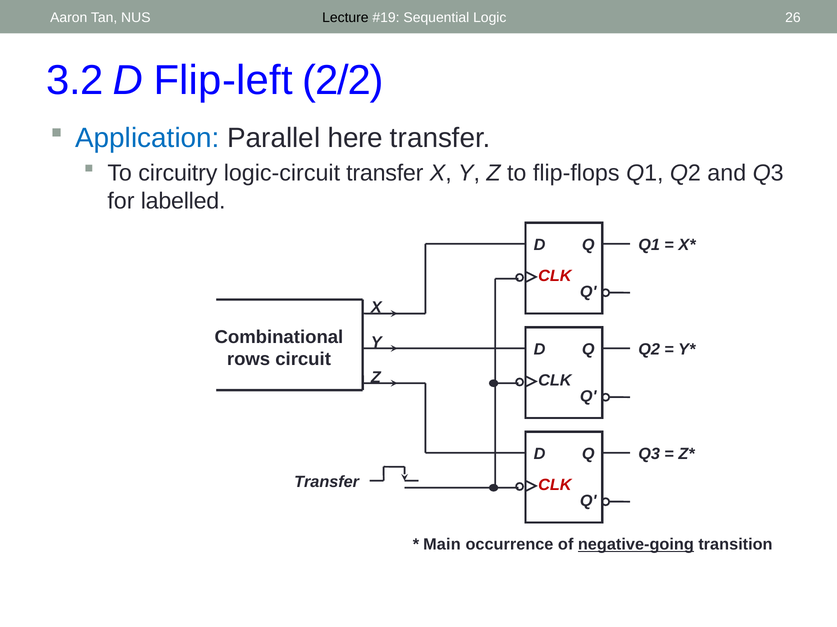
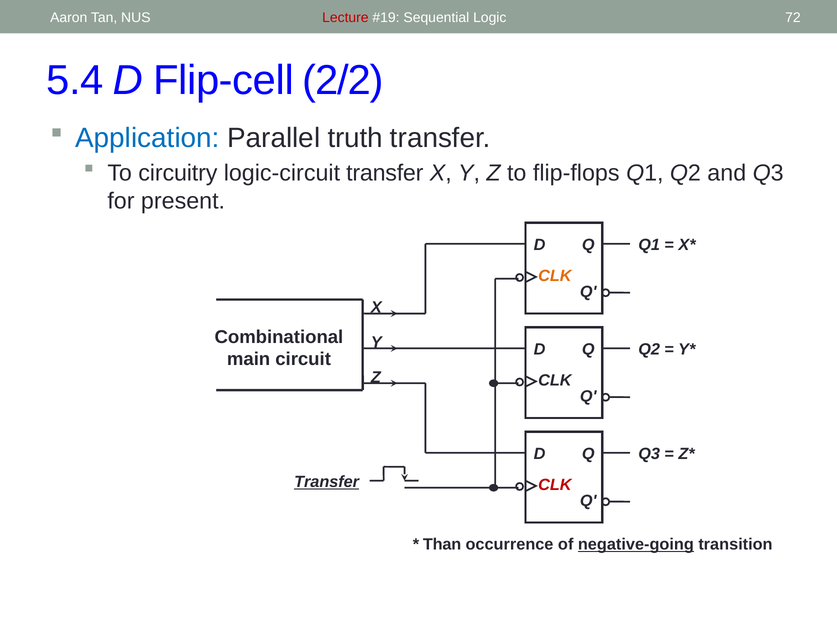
Lecture colour: black -> red (345, 18)
26: 26 -> 72 (793, 18)
3.2: 3.2 -> 5.4 (75, 80)
Flip-left: Flip-left -> Flip-cell (224, 80)
here: here -> truth (355, 138)
labelled: labelled -> present (183, 201)
CLK colour: red -> orange (555, 276)
rows: rows -> main (249, 360)
Transfer underline: none -> present (327, 482)
Main: Main -> Than (442, 545)
